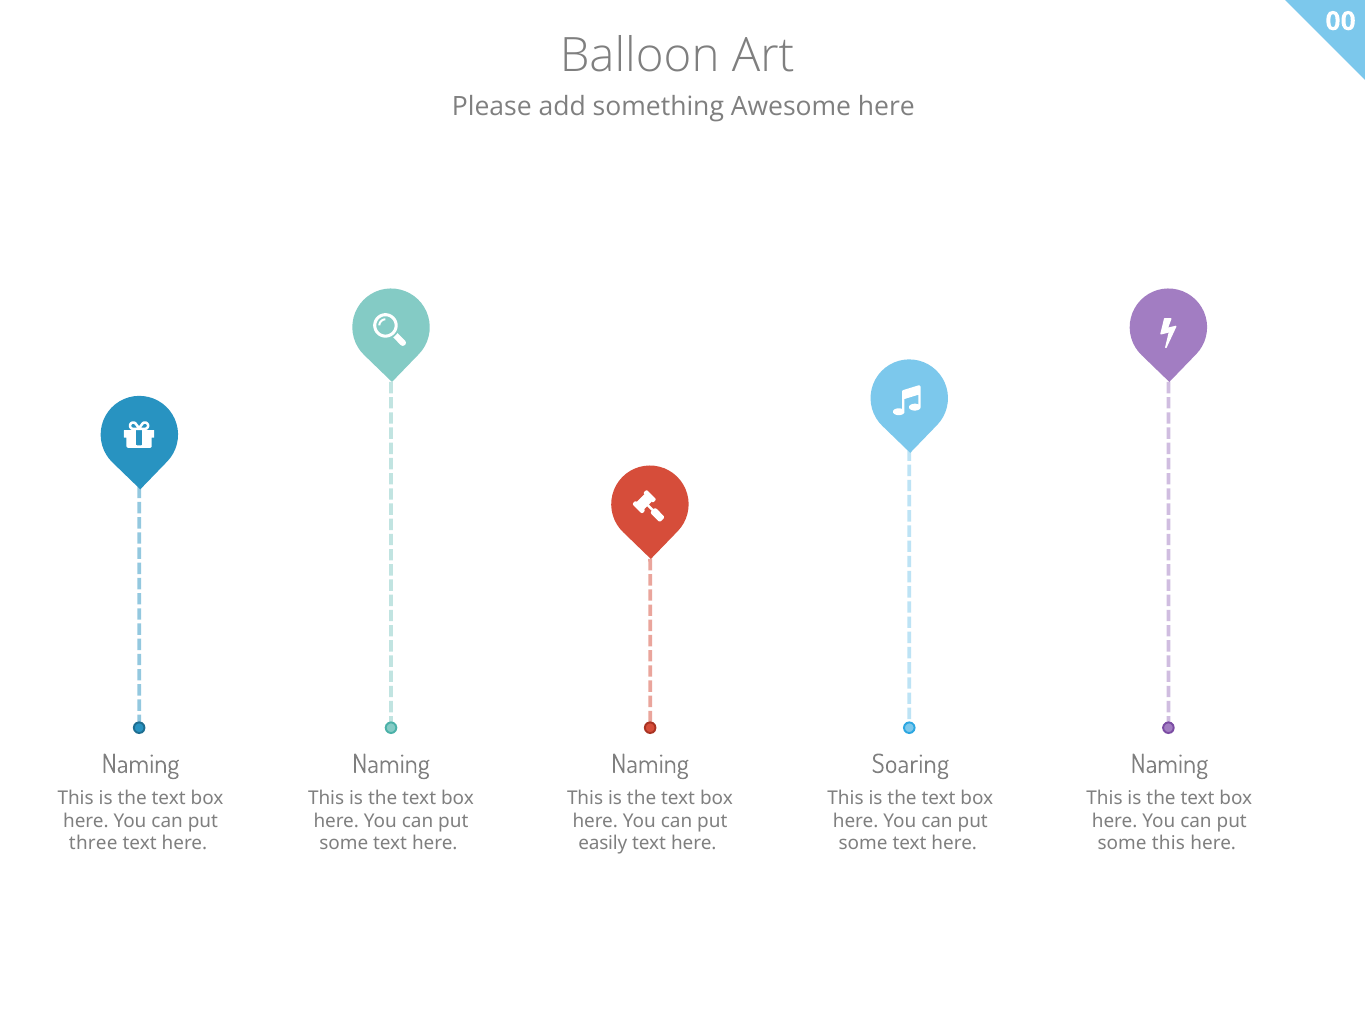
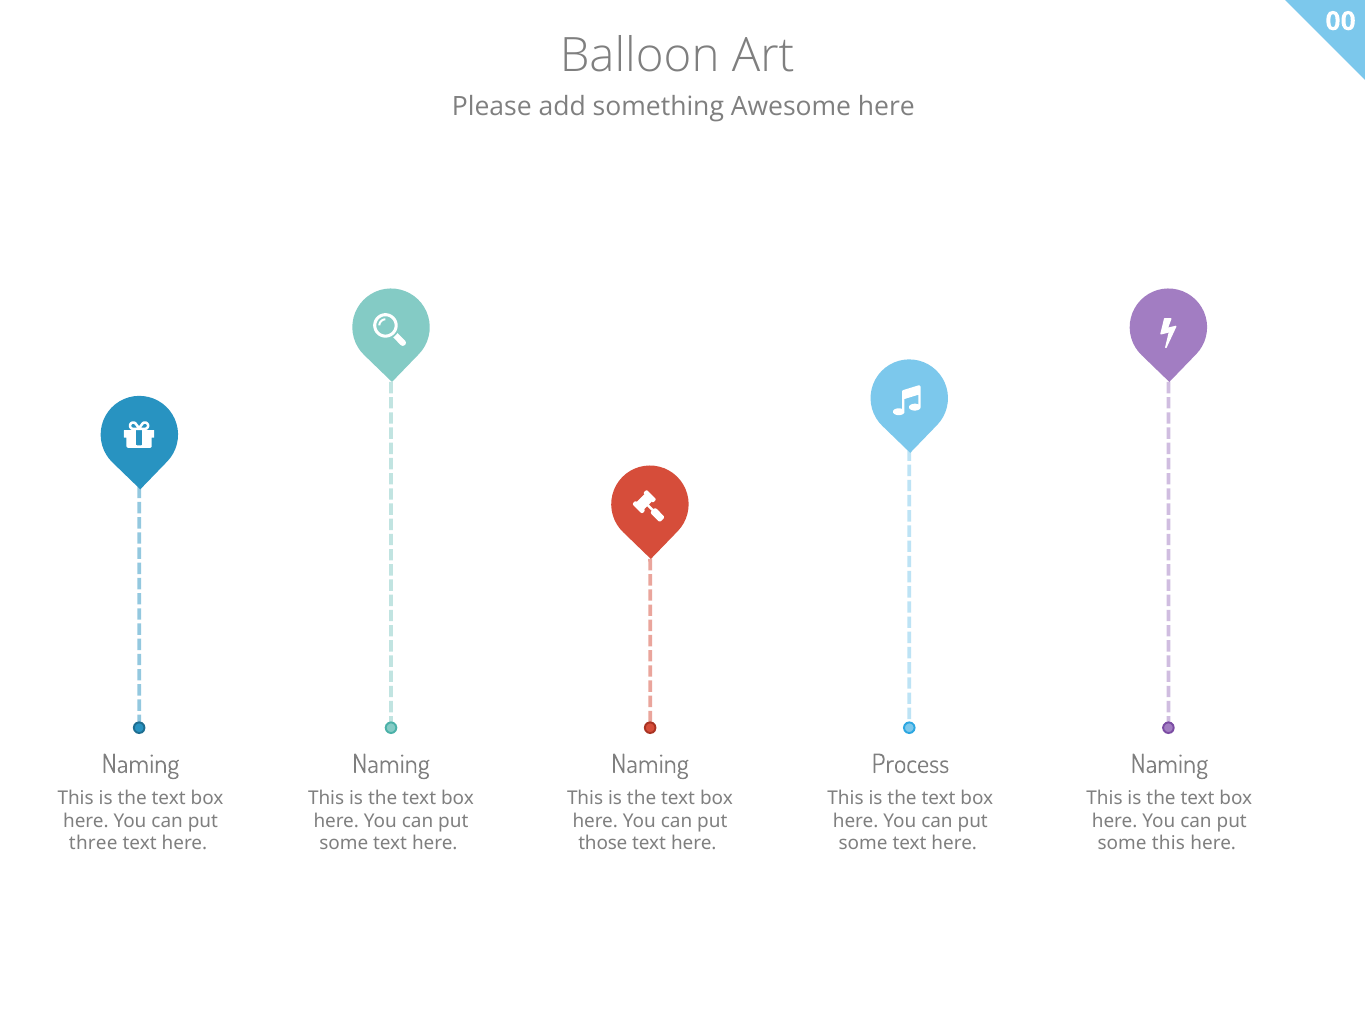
Soaring: Soaring -> Process (910, 764)
easily: easily -> those (603, 844)
